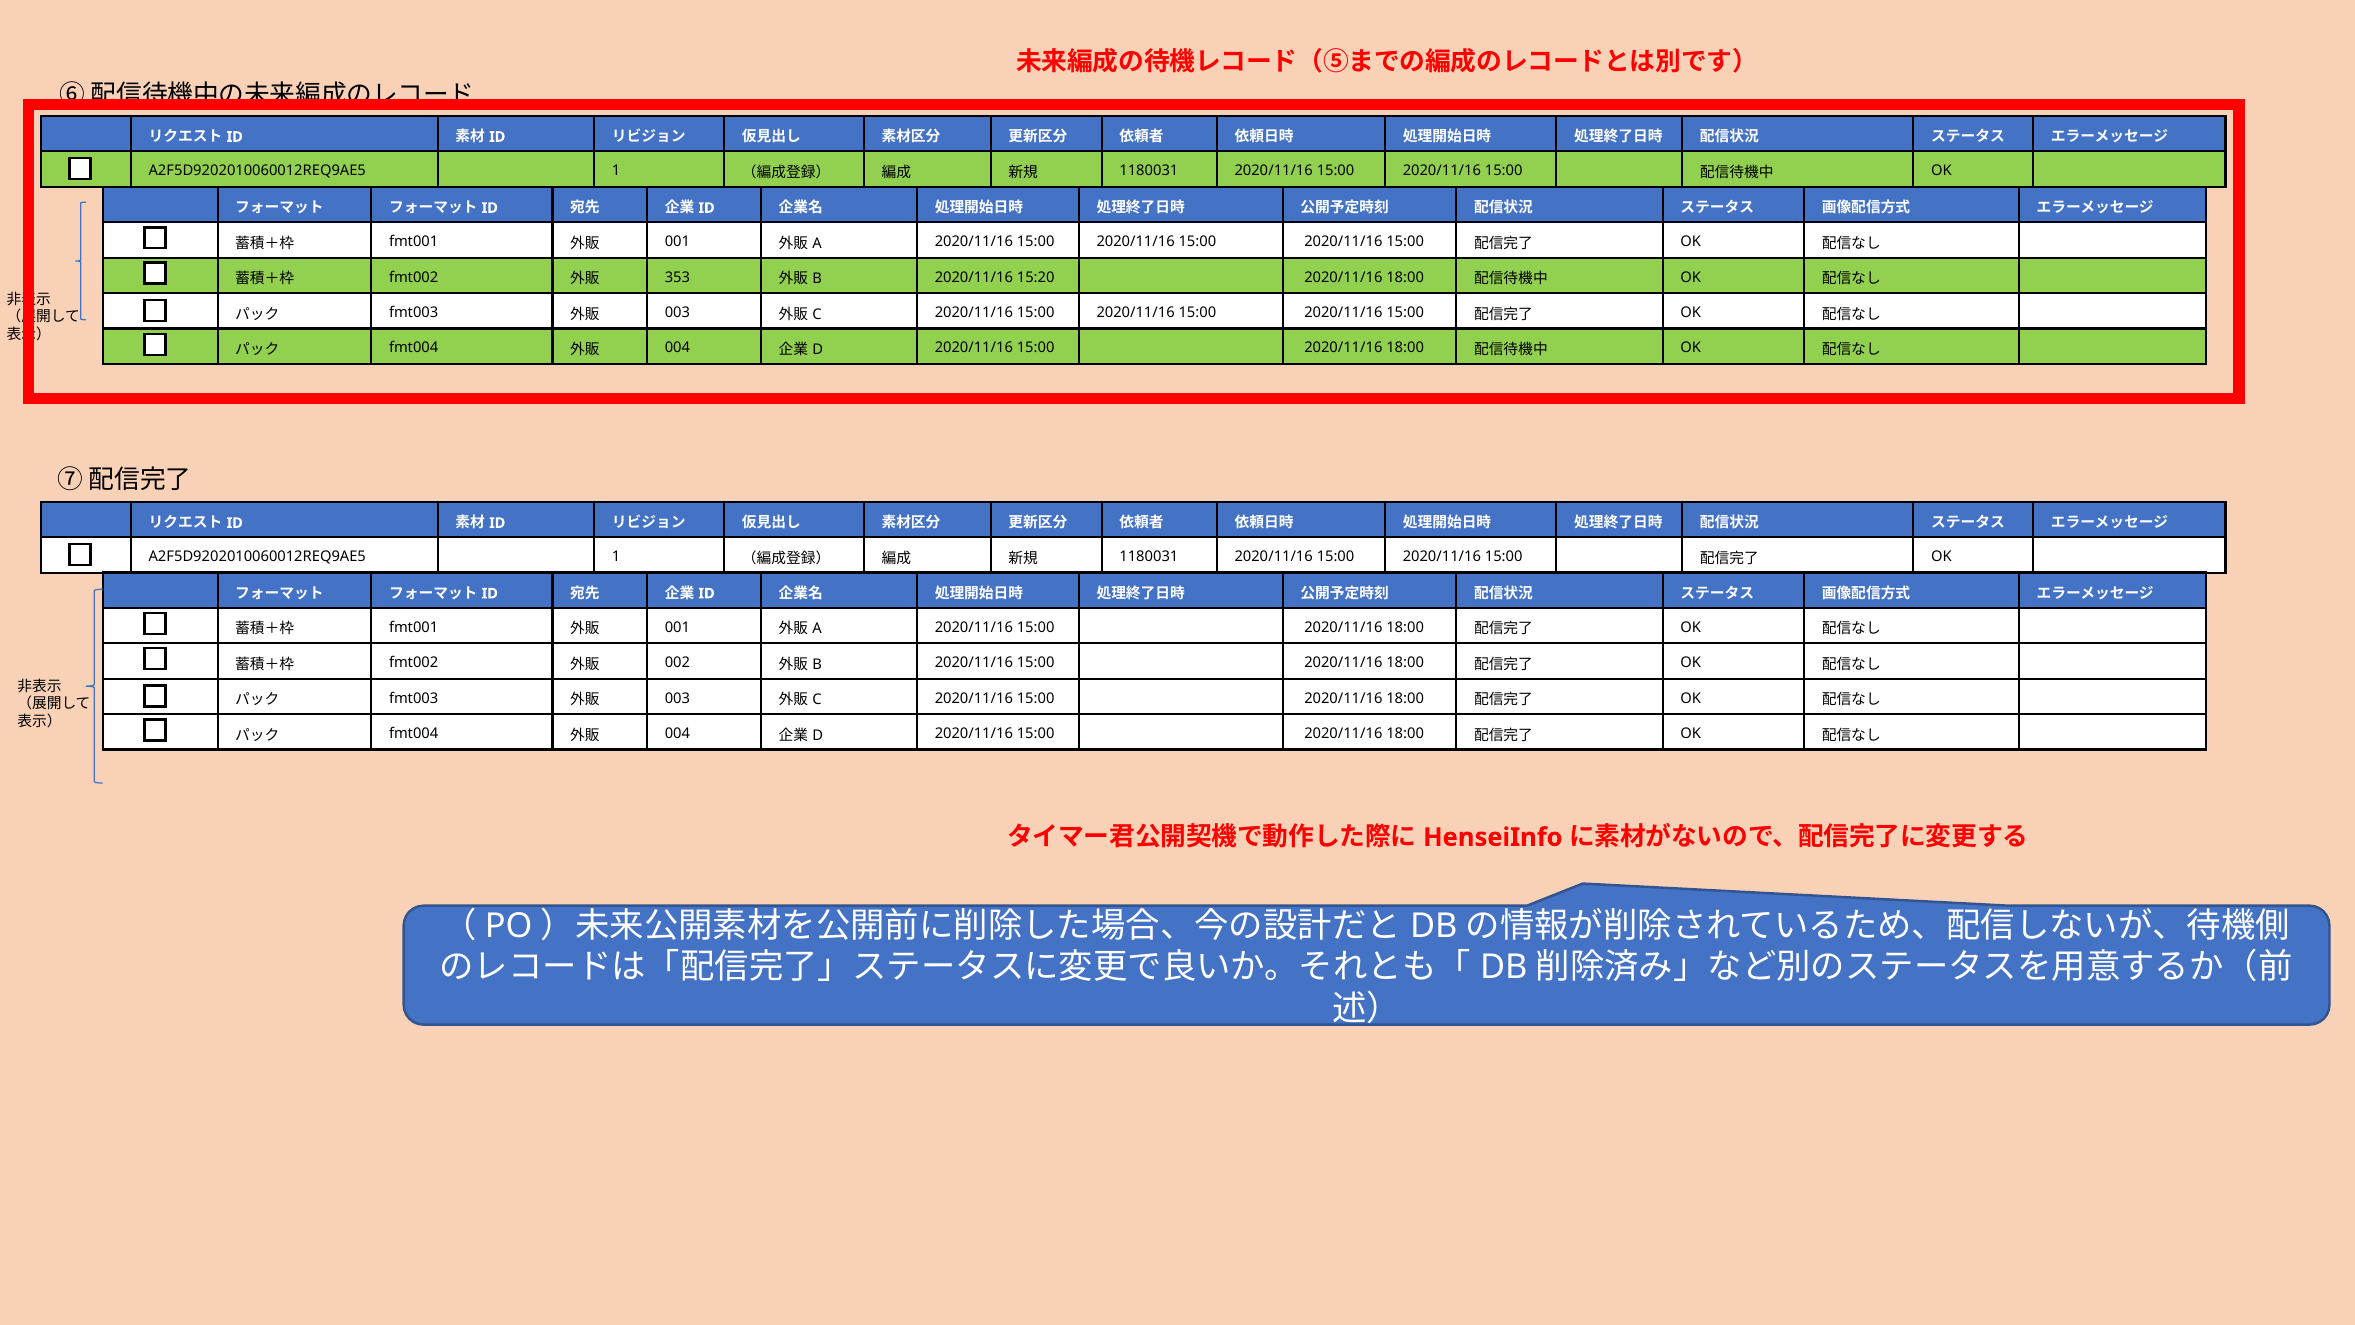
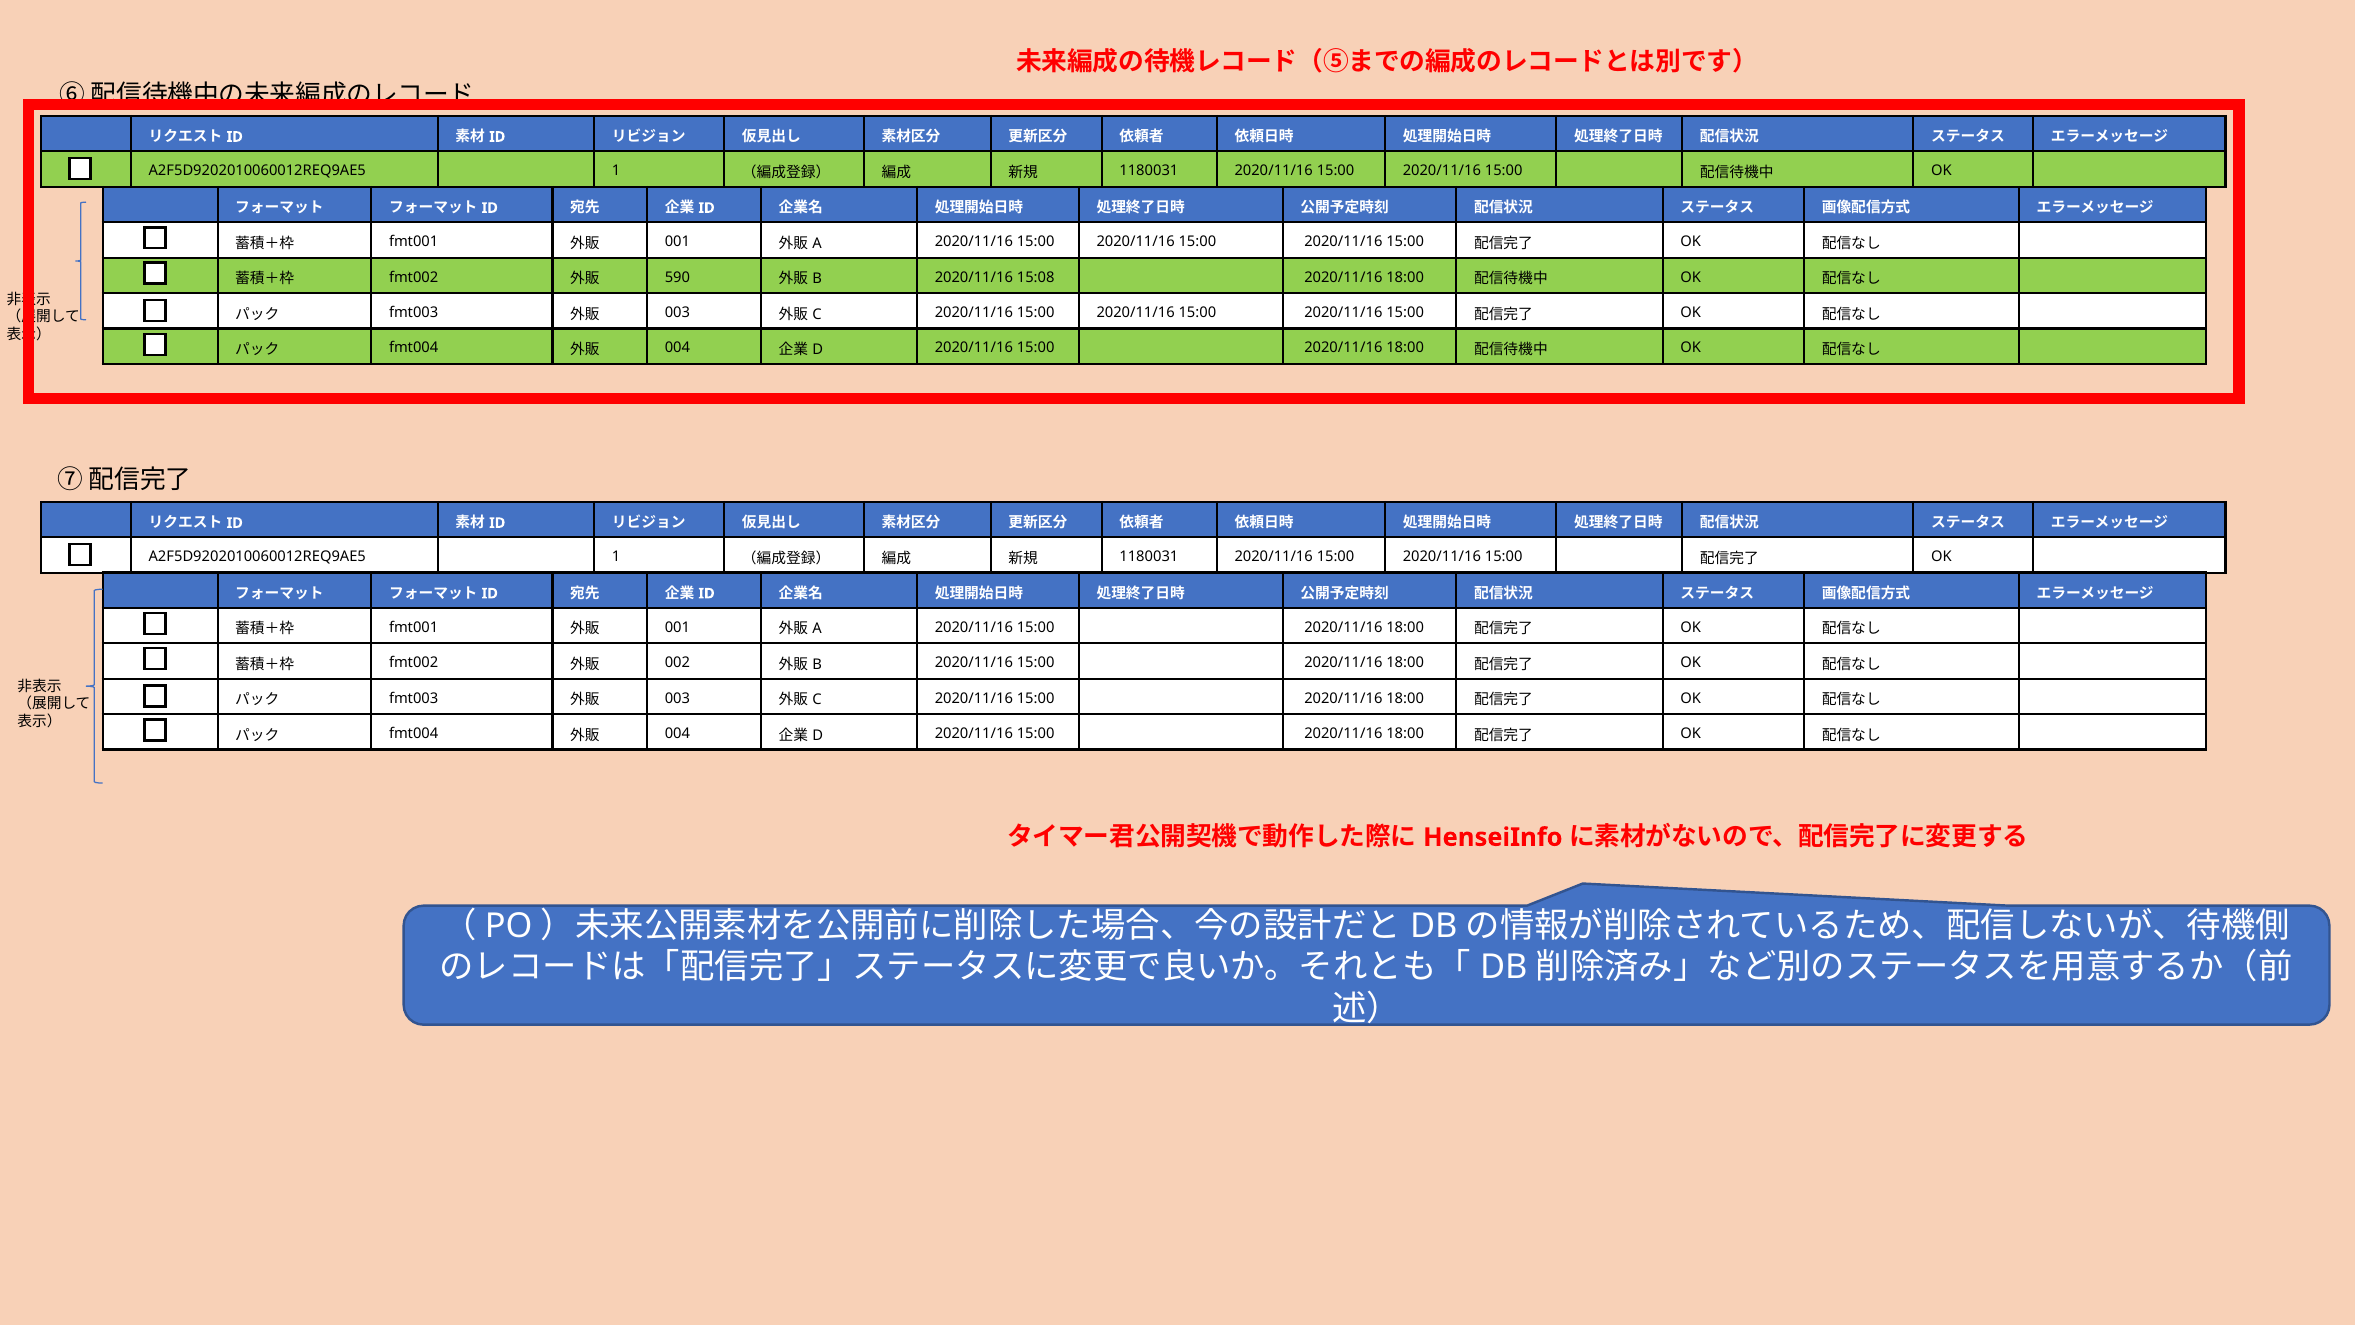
353: 353 -> 590 (677, 277)
15:20: 15:20 -> 15:08 (1036, 277)
